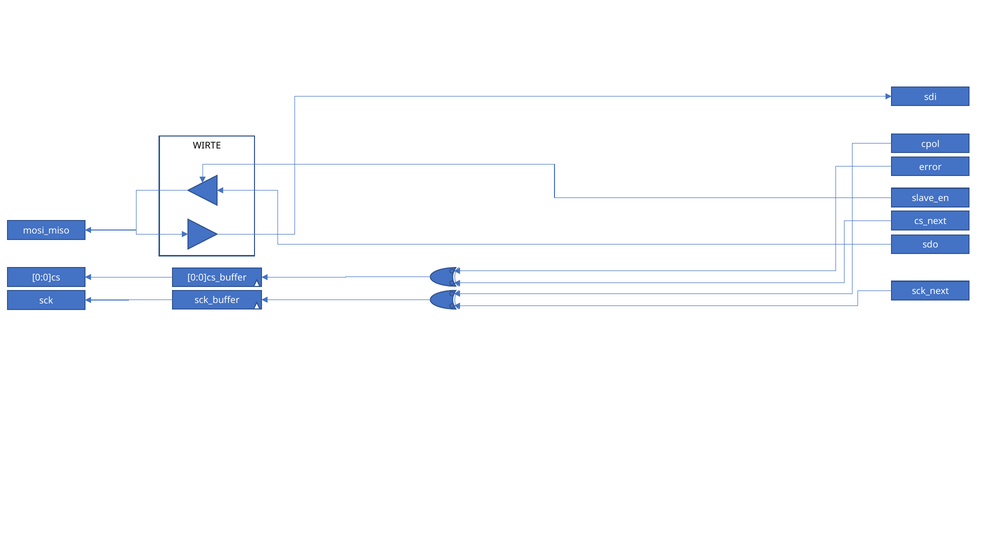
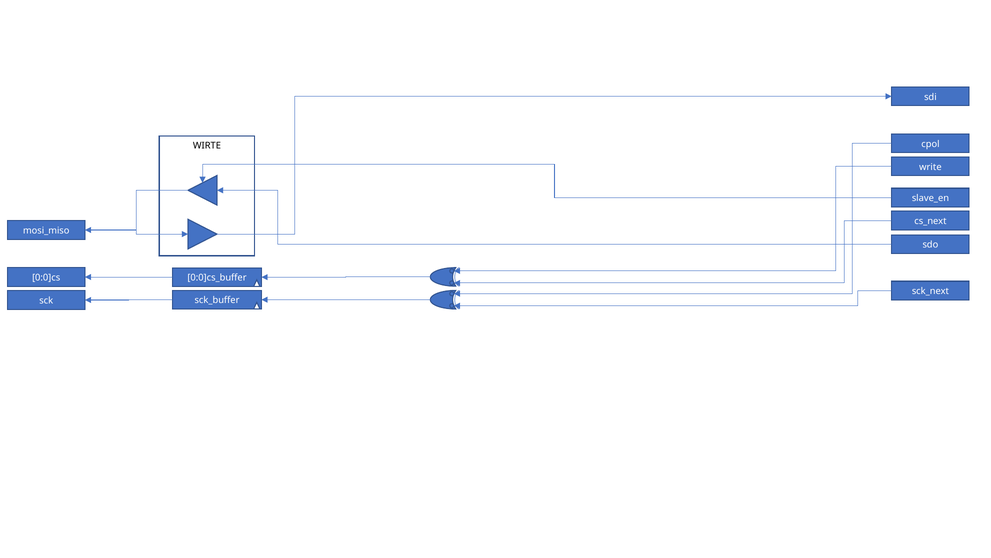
error: error -> write (930, 167)
